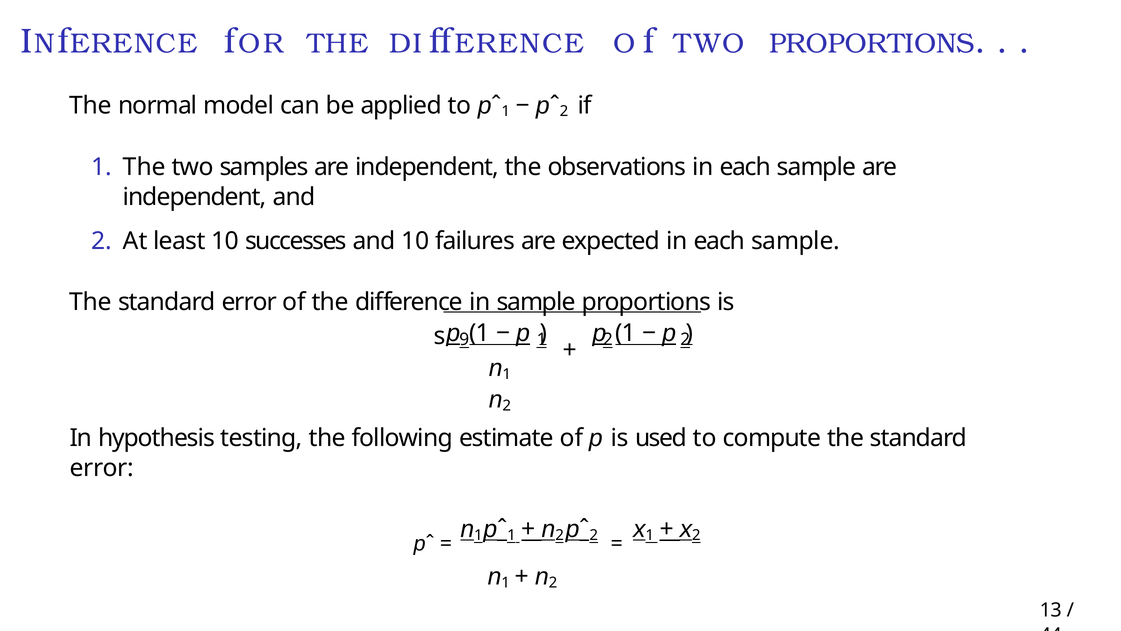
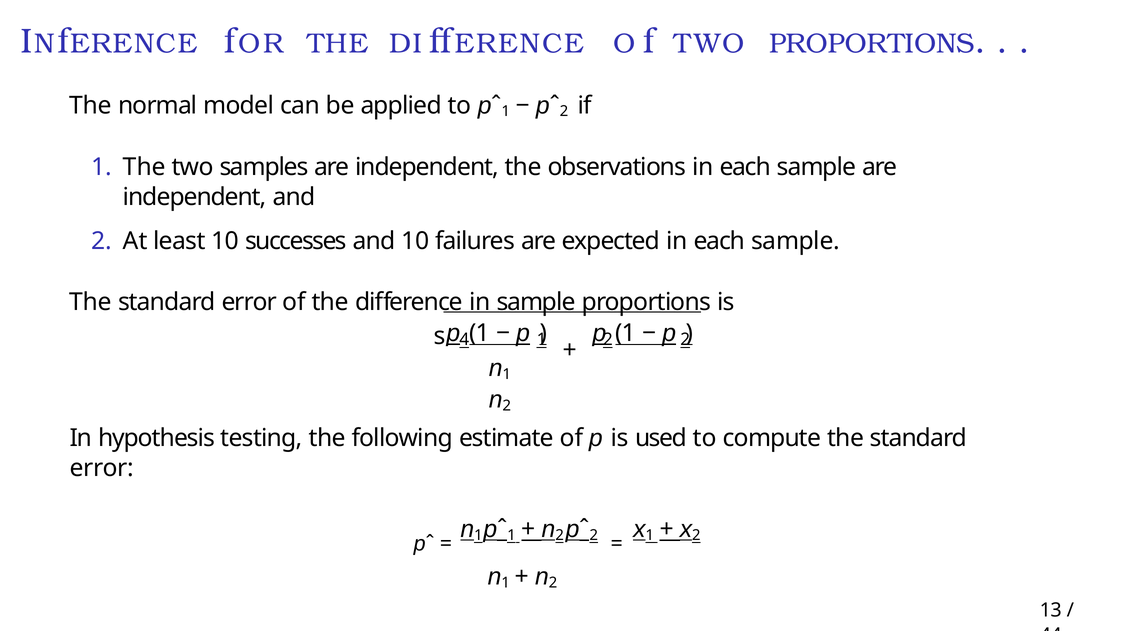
9: 9 -> 4 (464, 339)
